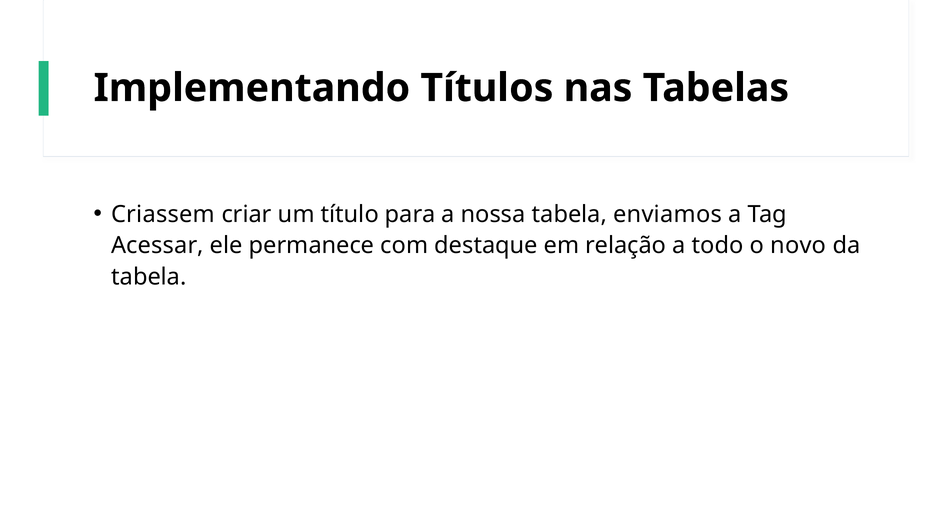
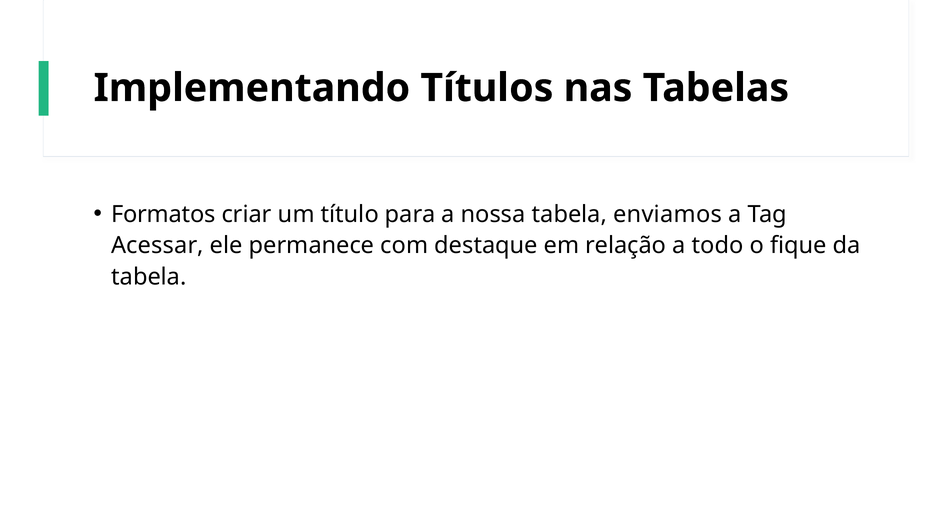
Criassem: Criassem -> Formatos (163, 214)
novo: novo -> fique (798, 245)
